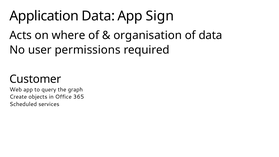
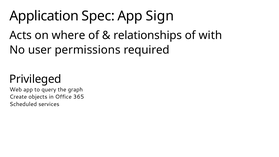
Application Data: Data -> Spec (98, 16)
organisation: organisation -> relationships (148, 35)
of data: data -> with (210, 35)
Customer: Customer -> Privileged (35, 79)
